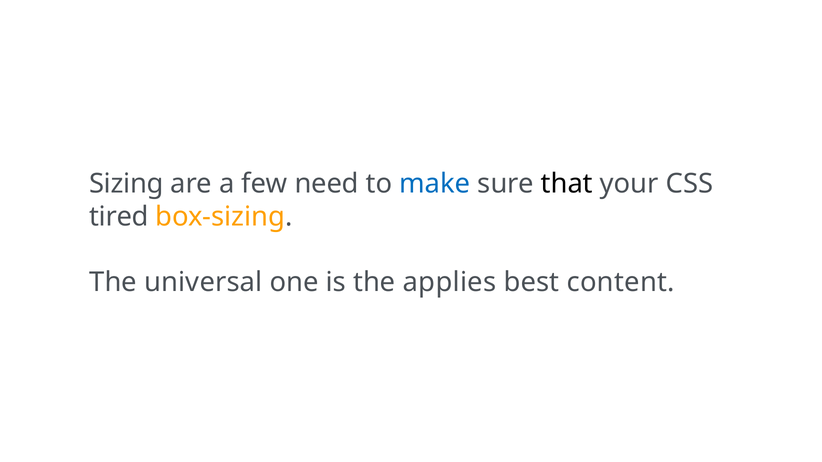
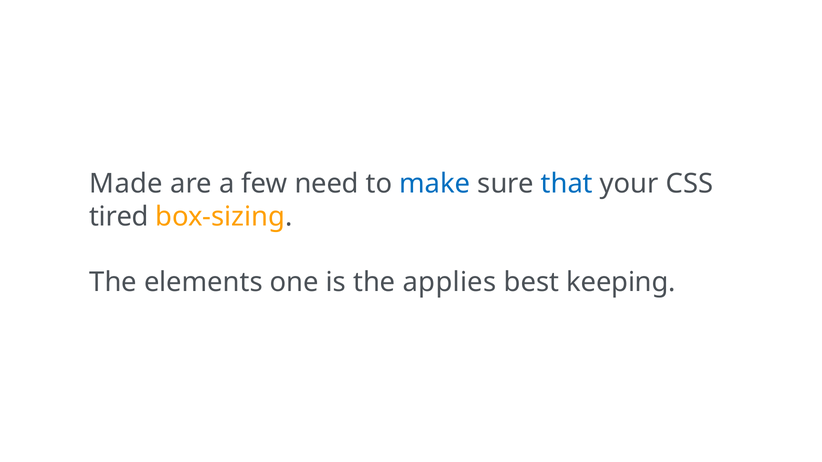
Sizing: Sizing -> Made (126, 184)
that colour: black -> blue (567, 184)
universal: universal -> elements (203, 282)
content: content -> keeping (621, 282)
